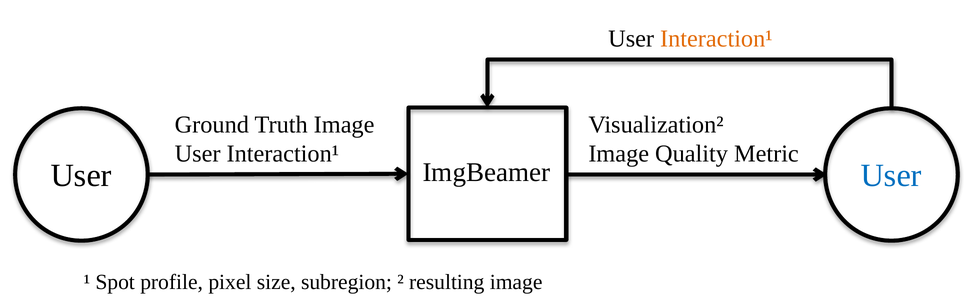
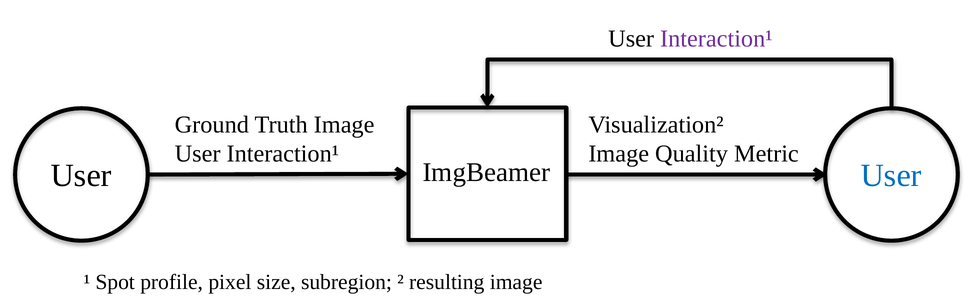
Interaction¹ colour: orange -> purple (716, 39)
